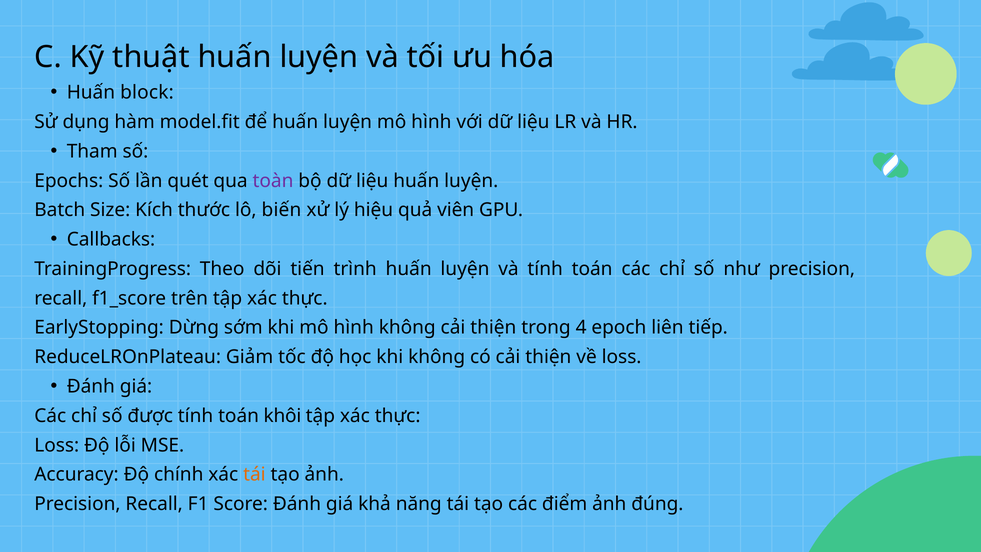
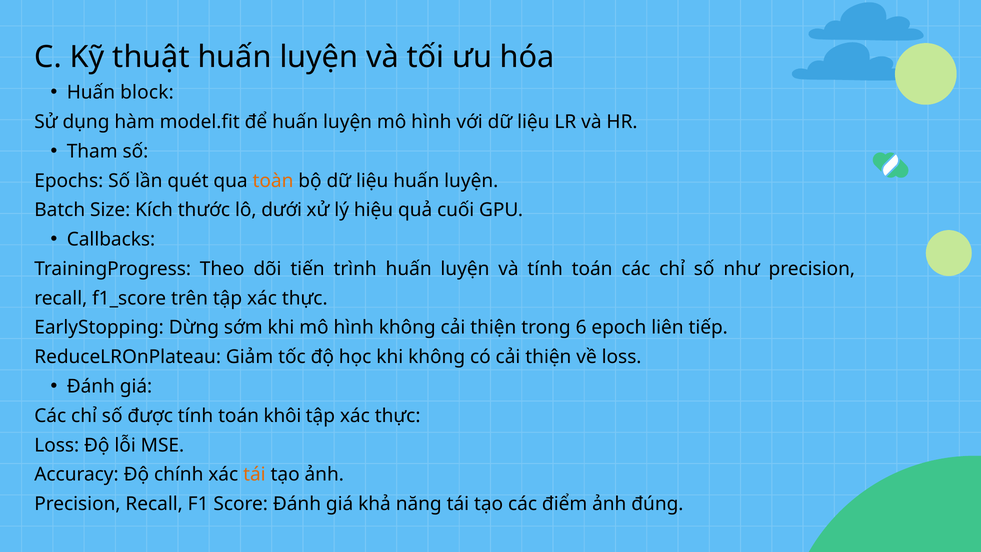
toàn colour: purple -> orange (273, 181)
biến: biến -> dưới (282, 210)
viên: viên -> cuối (456, 210)
4: 4 -> 6 (581, 328)
